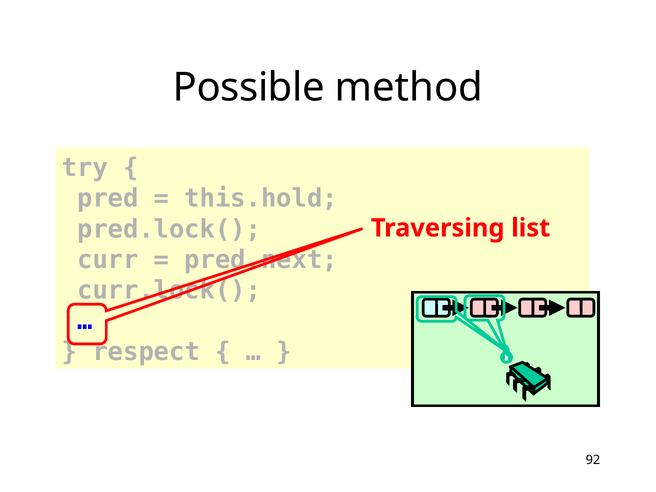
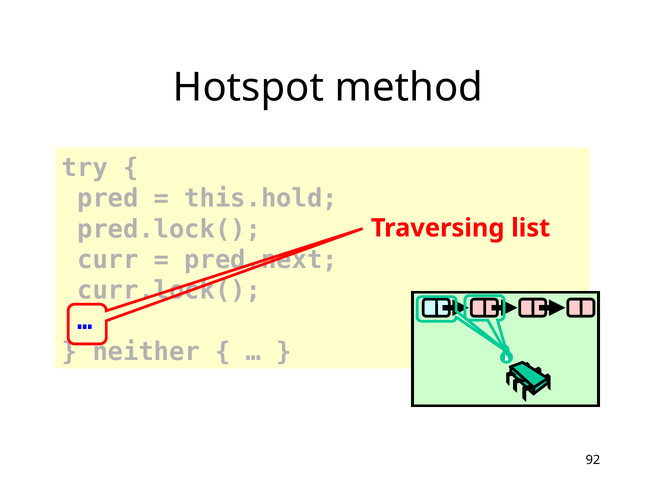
Possible: Possible -> Hotspot (248, 88)
respect: respect -> neither (146, 352)
